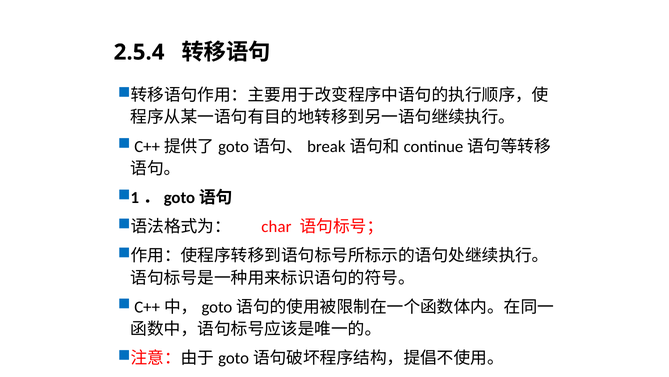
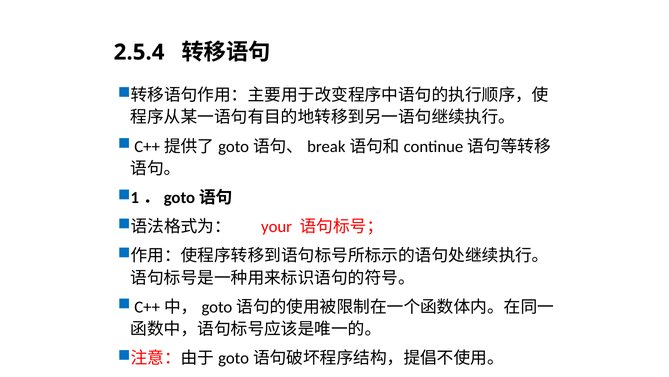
char: char -> your (277, 226)
